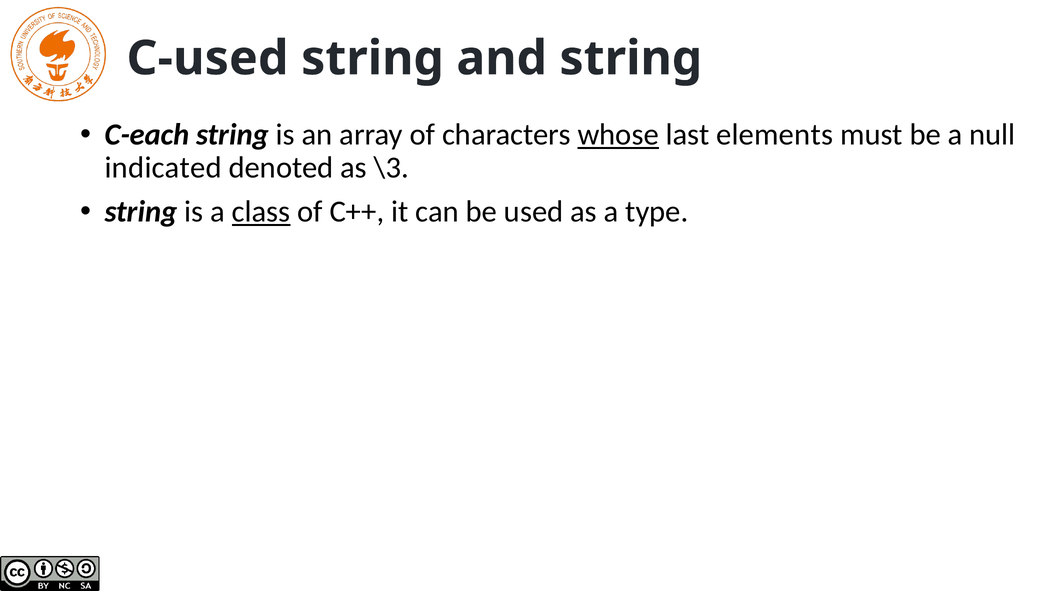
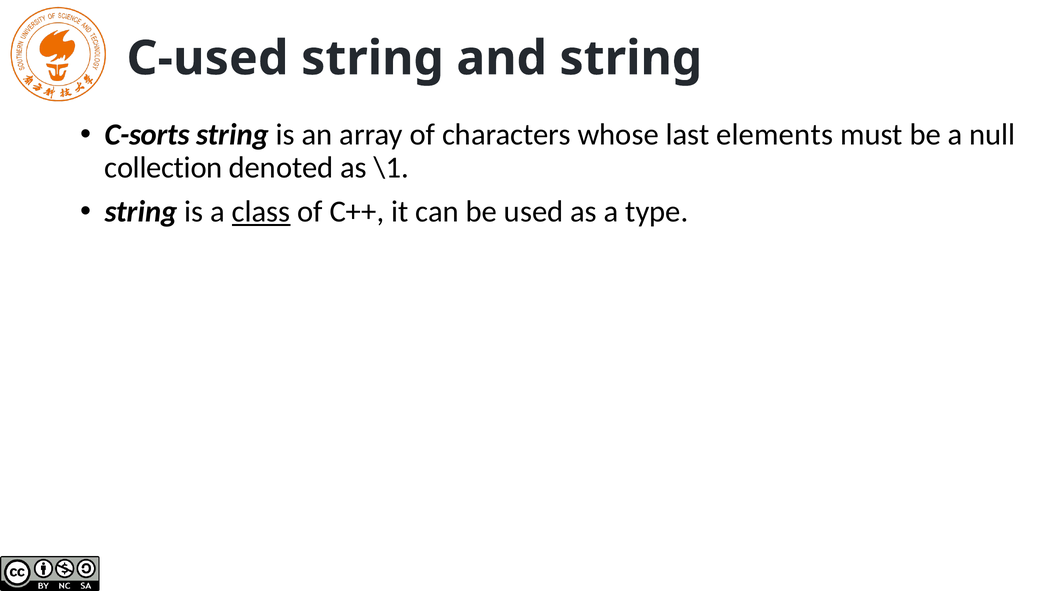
C-each: C-each -> C-sorts (147, 135)
whose underline: present -> none (618, 135)
indicated: indicated -> collection (163, 168)
\3: \3 -> \1 (391, 168)
